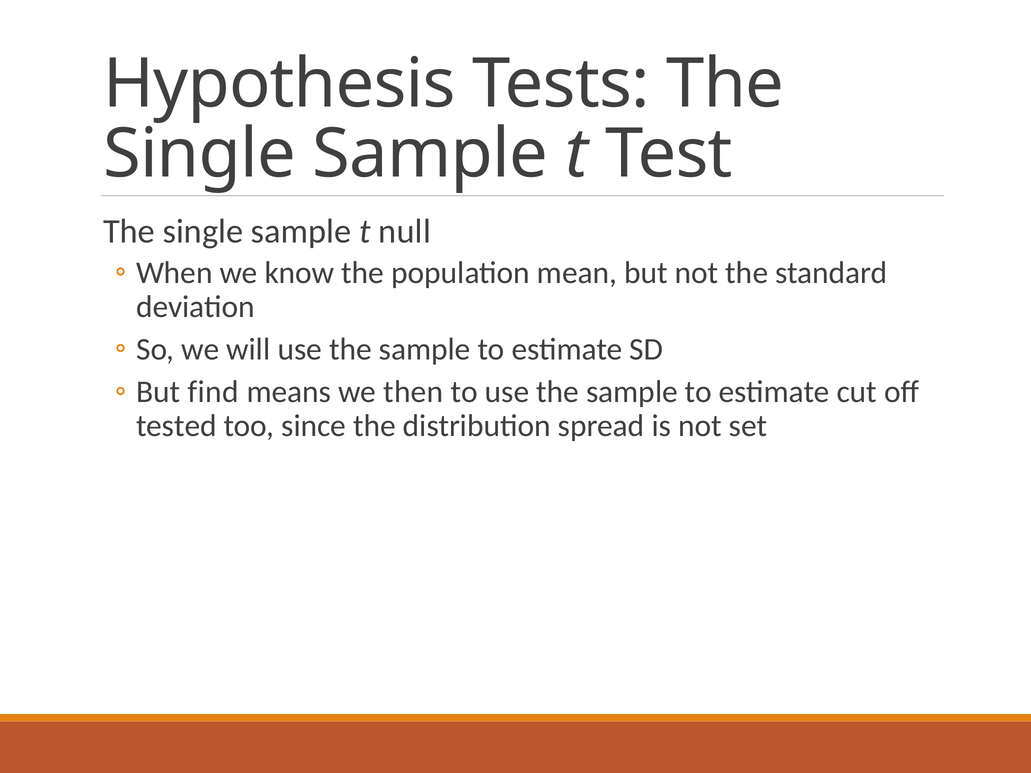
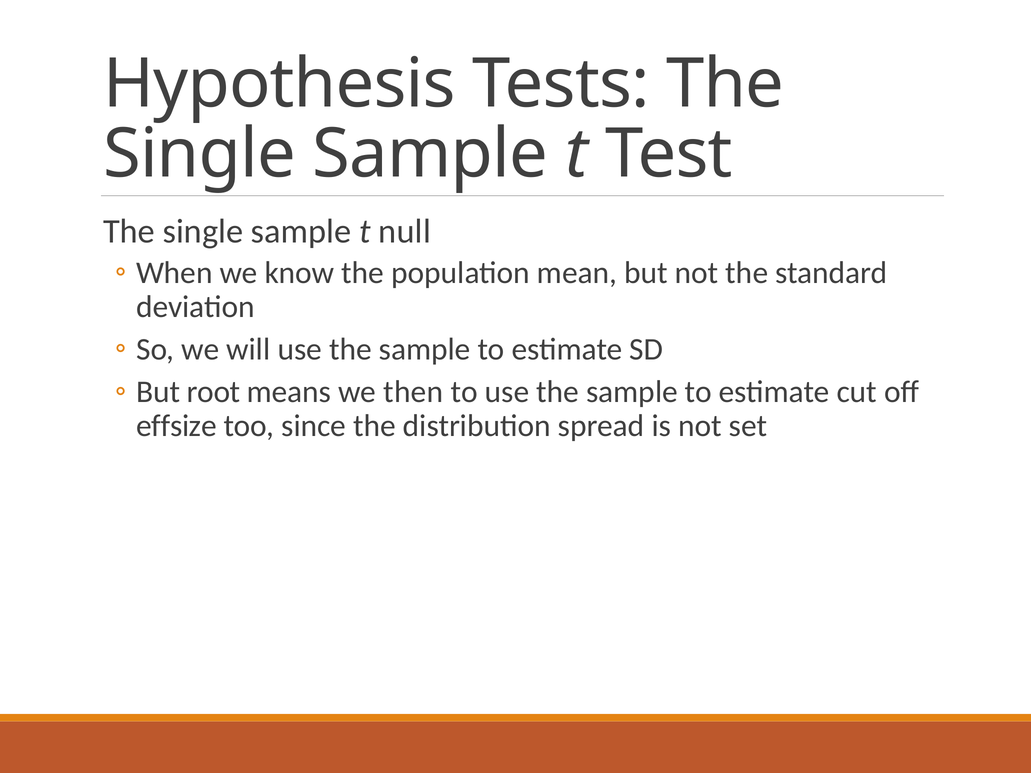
find: find -> root (214, 392)
tested: tested -> effsize (176, 426)
